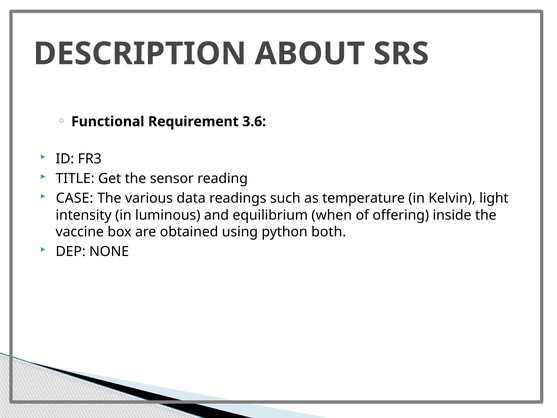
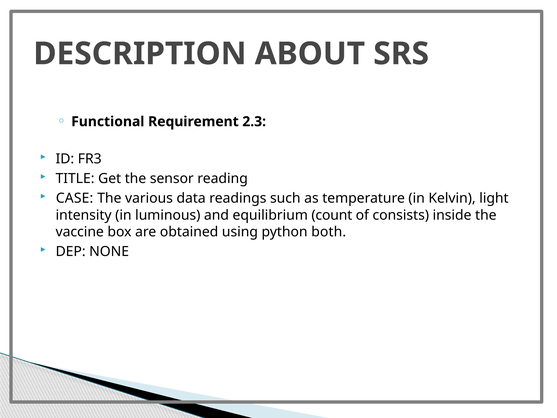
3.6: 3.6 -> 2.3 (254, 122)
when: when -> count (332, 215)
offering: offering -> consists (401, 215)
